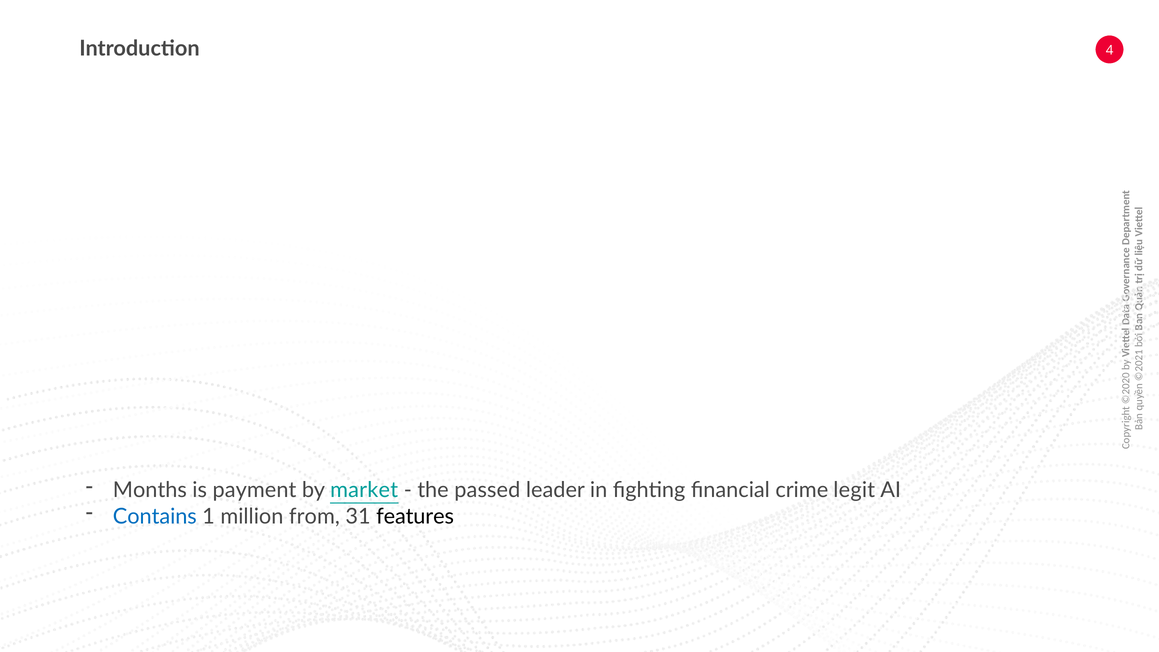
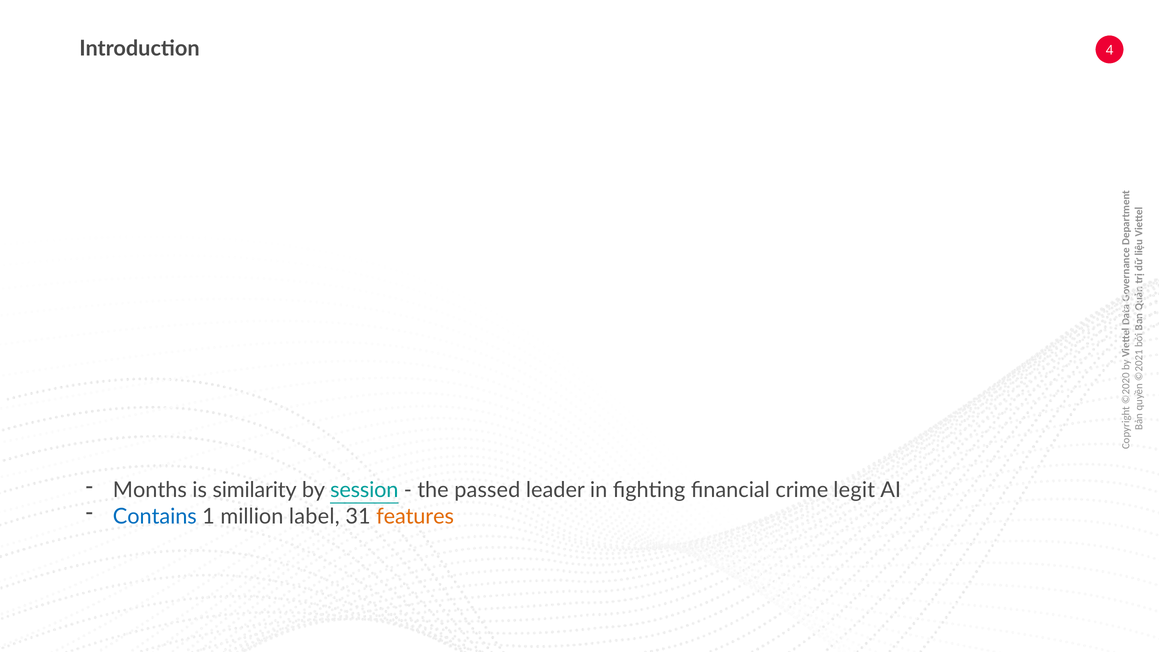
payment: payment -> similarity (255, 490)
market: market -> session (364, 490)
from: from -> label (314, 516)
features colour: black -> orange (415, 516)
